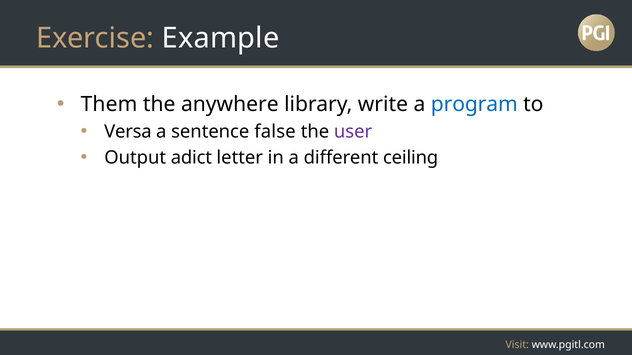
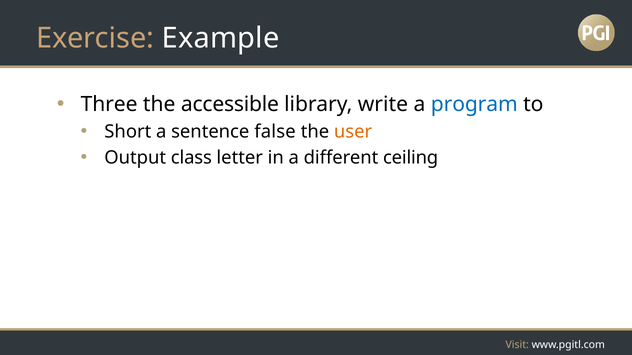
Them: Them -> Three (109, 105)
anywhere: anywhere -> accessible (230, 105)
Versa: Versa -> Short (128, 132)
user colour: purple -> orange (353, 132)
adict: adict -> class (191, 158)
